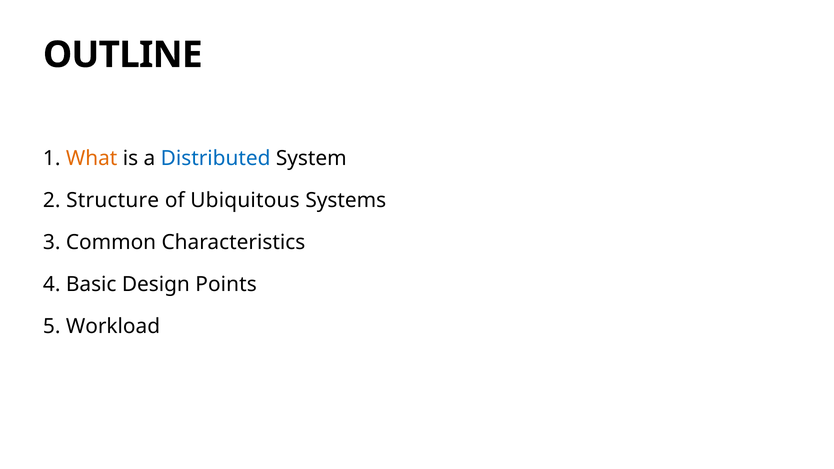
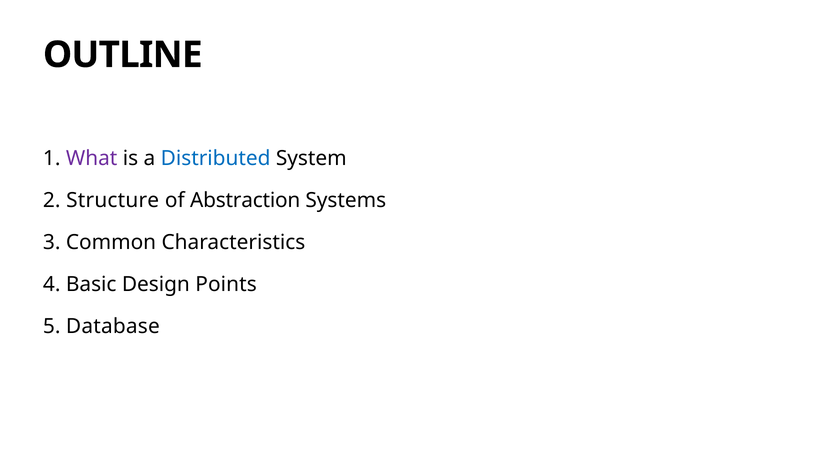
What colour: orange -> purple (92, 158)
Ubiquitous: Ubiquitous -> Abstraction (245, 200)
Workload: Workload -> Database (113, 326)
